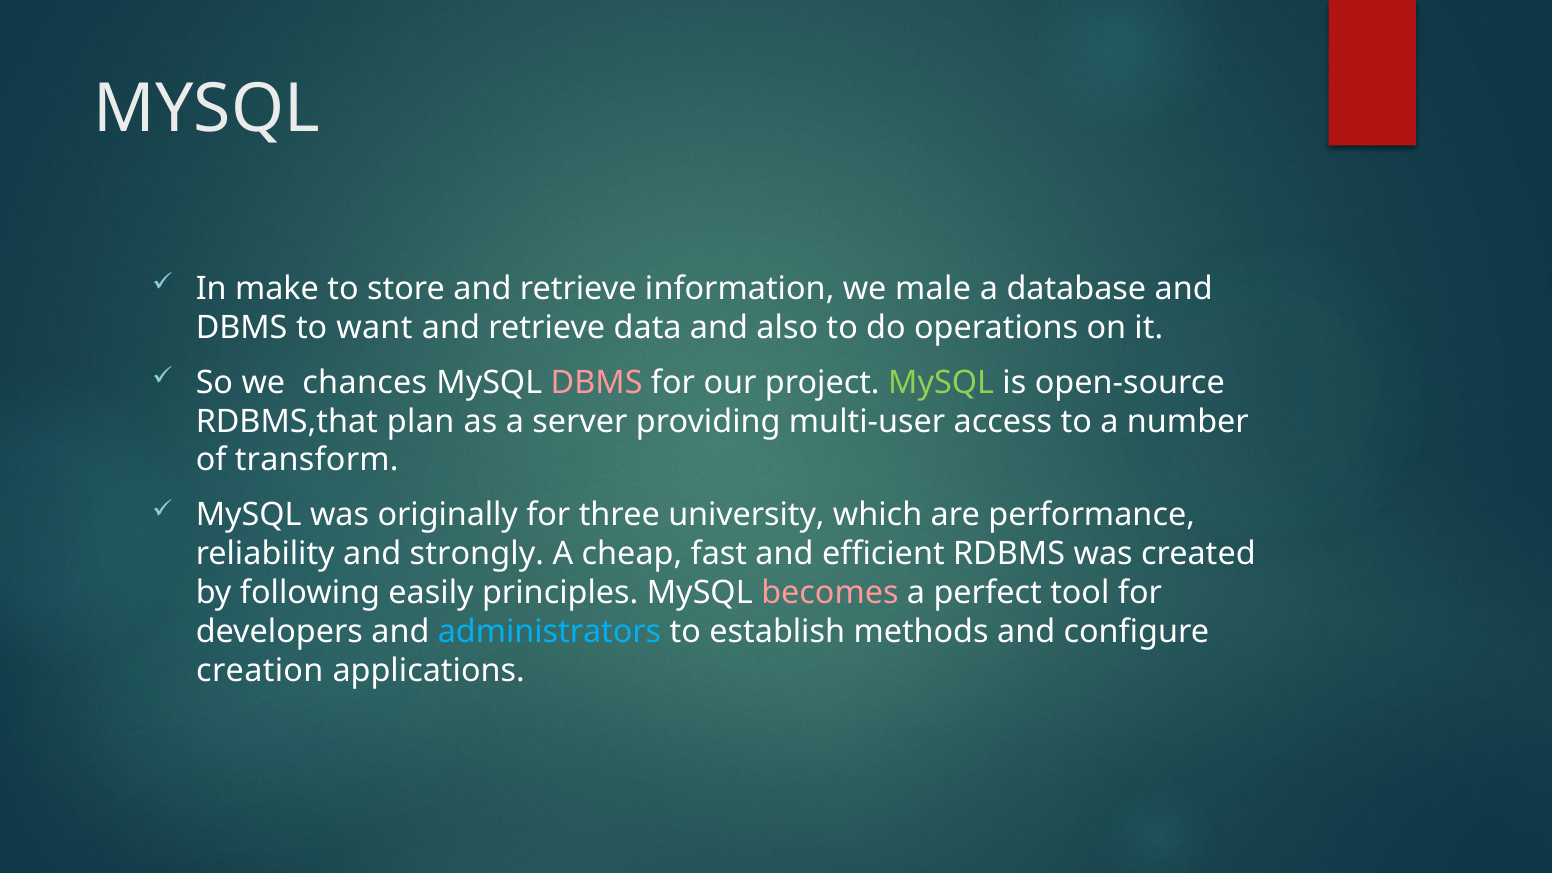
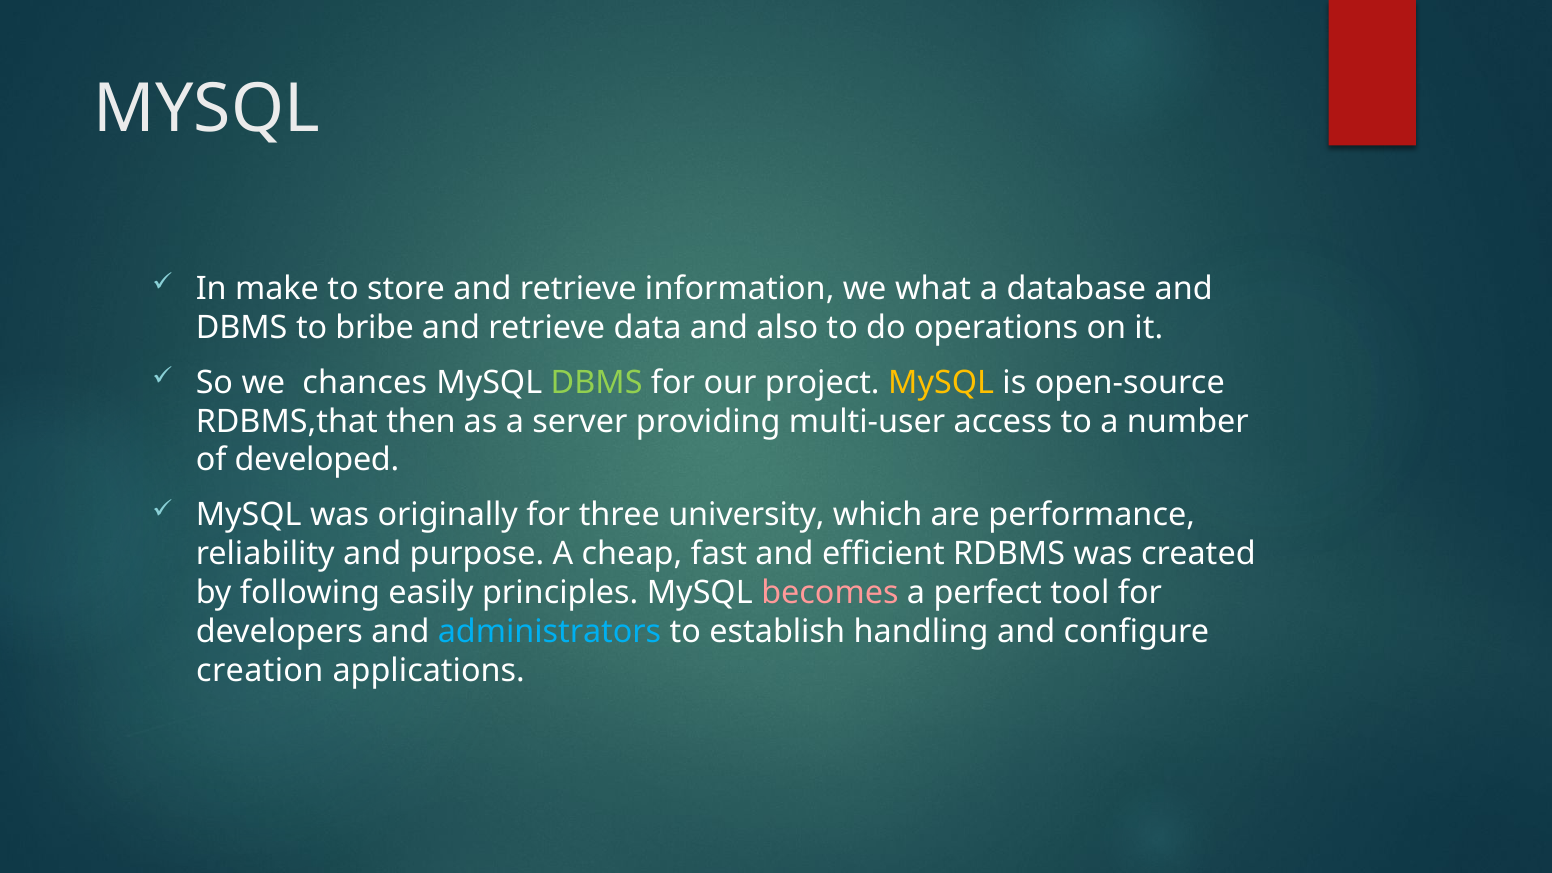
male: male -> what (933, 289)
want: want -> bribe (375, 328)
DBMS colour: pink -> light green (597, 383)
MySQL colour: light green -> yellow (941, 383)
plan: plan -> then (421, 421)
transform: transform -> developed (317, 460)
strongly: strongly -> purpose (477, 554)
methods: methods -> handling (921, 632)
